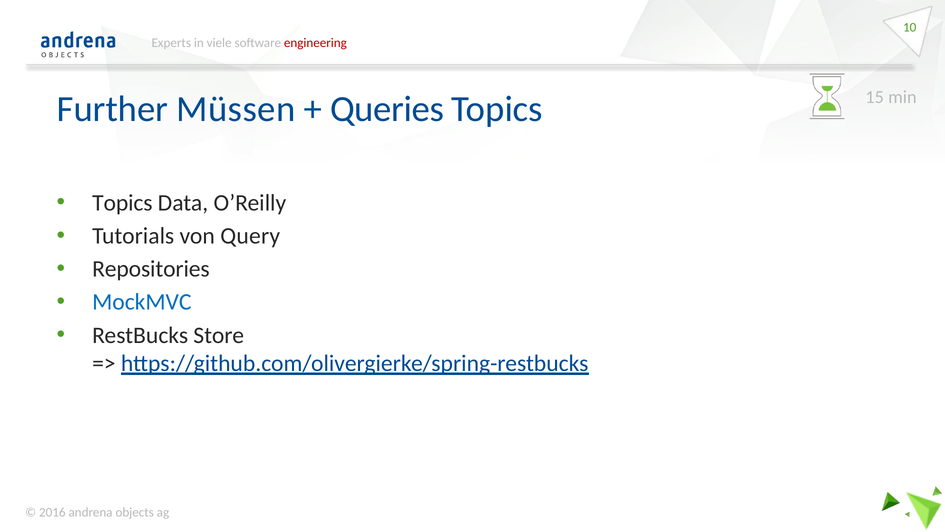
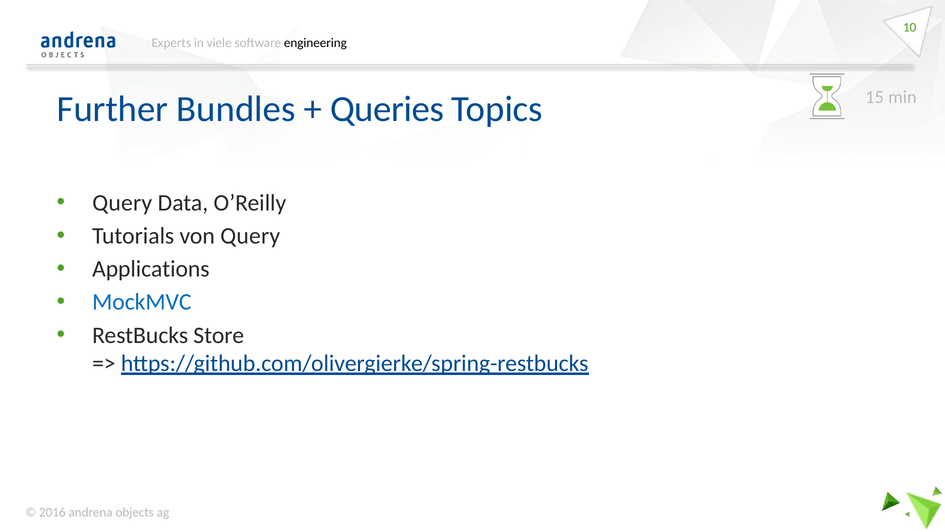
engineering colour: red -> black (315, 43)
Müssen: Müssen -> Bundles (236, 109)
Topics: Topics -> Query (122, 203)
Repositories: Repositories -> Applications (151, 269)
